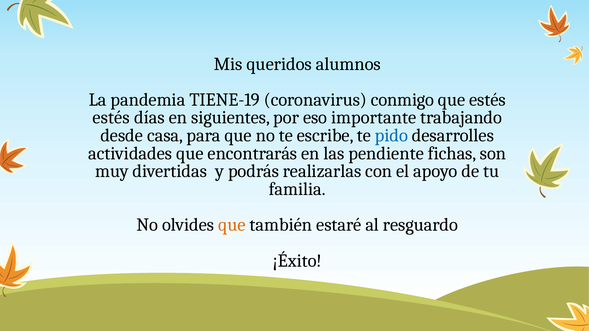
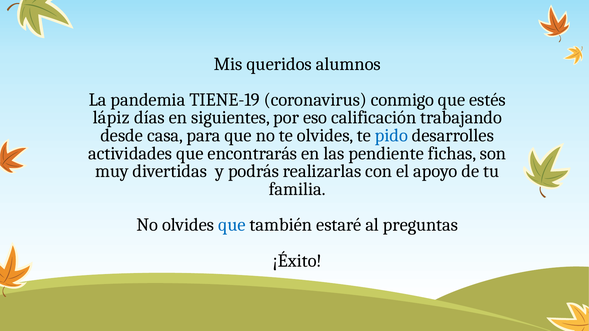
estés: estés -> lápiz (111, 118)
importante: importante -> calificación (374, 118)
te escribe: escribe -> olvides (325, 136)
que colour: orange -> blue (232, 225)
resguardo: resguardo -> preguntas (420, 225)
